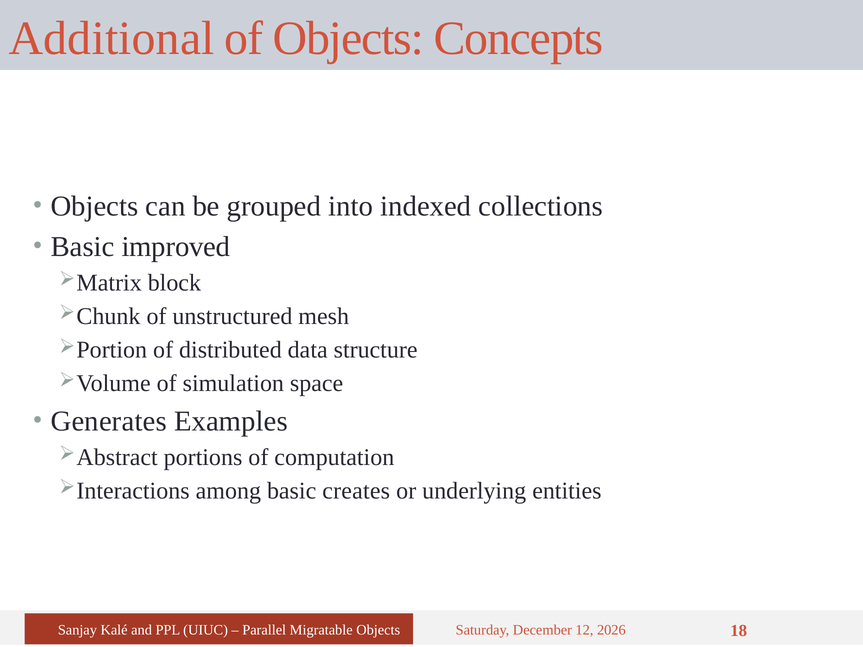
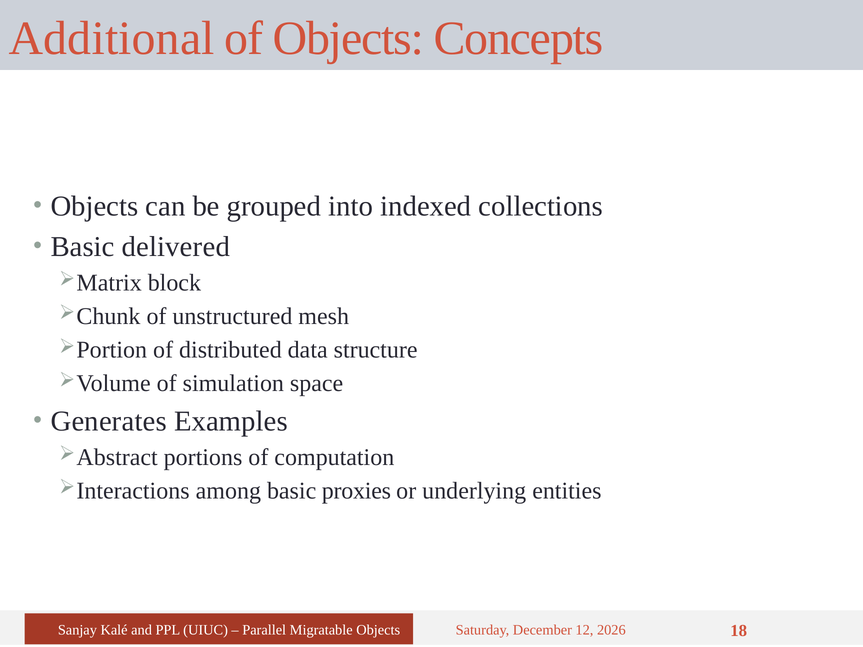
improved: improved -> delivered (176, 247)
creates: creates -> proxies (356, 491)
